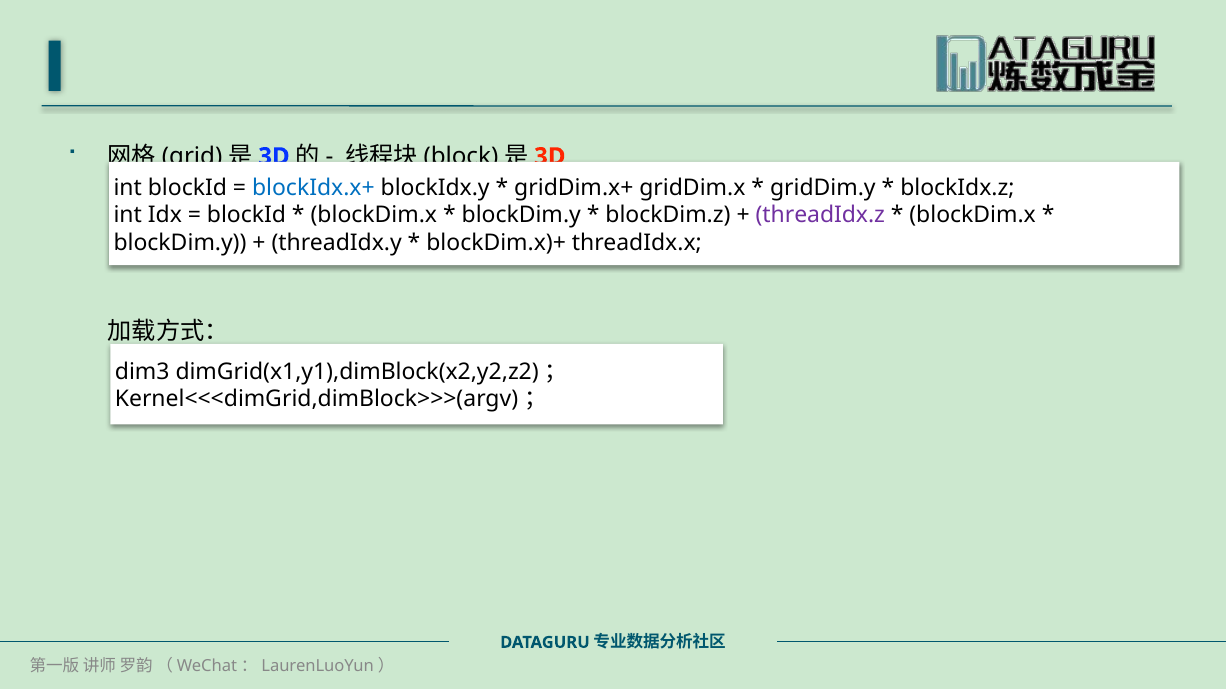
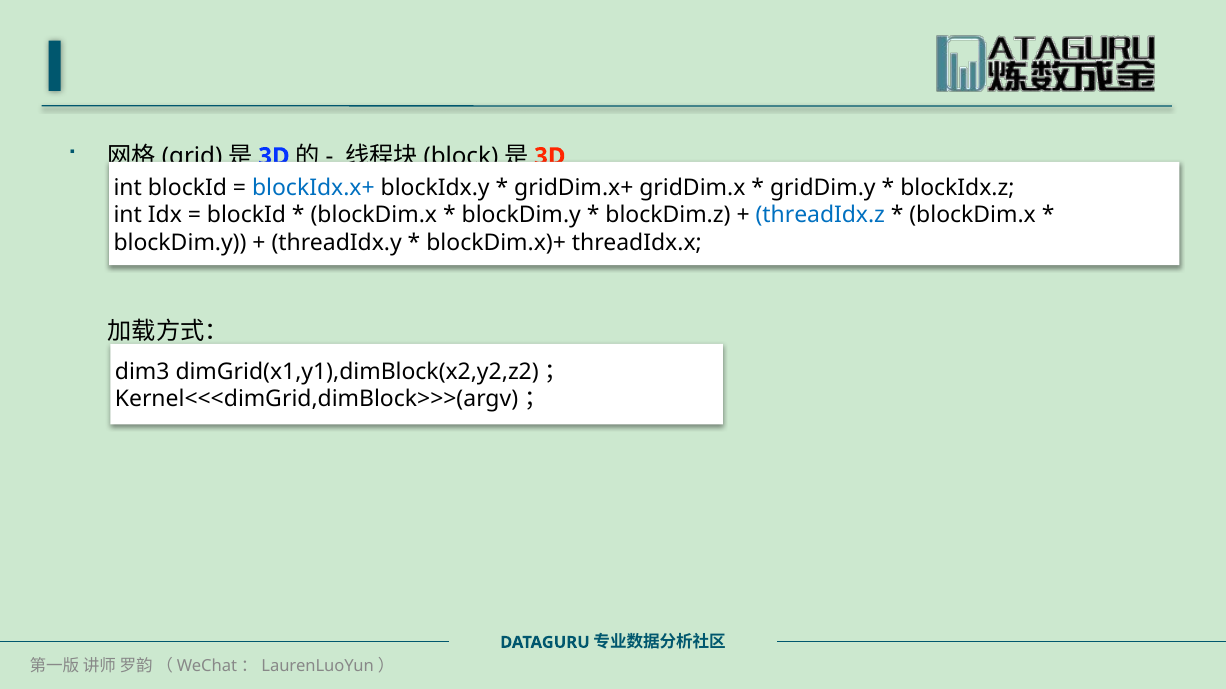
threadIdx.z colour: purple -> blue (820, 215)
